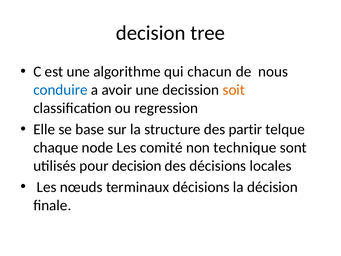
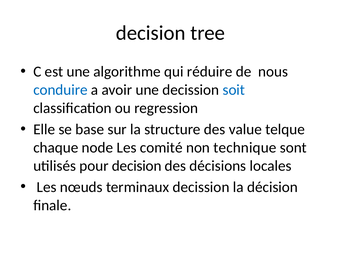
chacun: chacun -> réduire (210, 72)
soit colour: orange -> blue (234, 90)
partir: partir -> value (245, 129)
terminaux décisions: décisions -> decission (201, 187)
